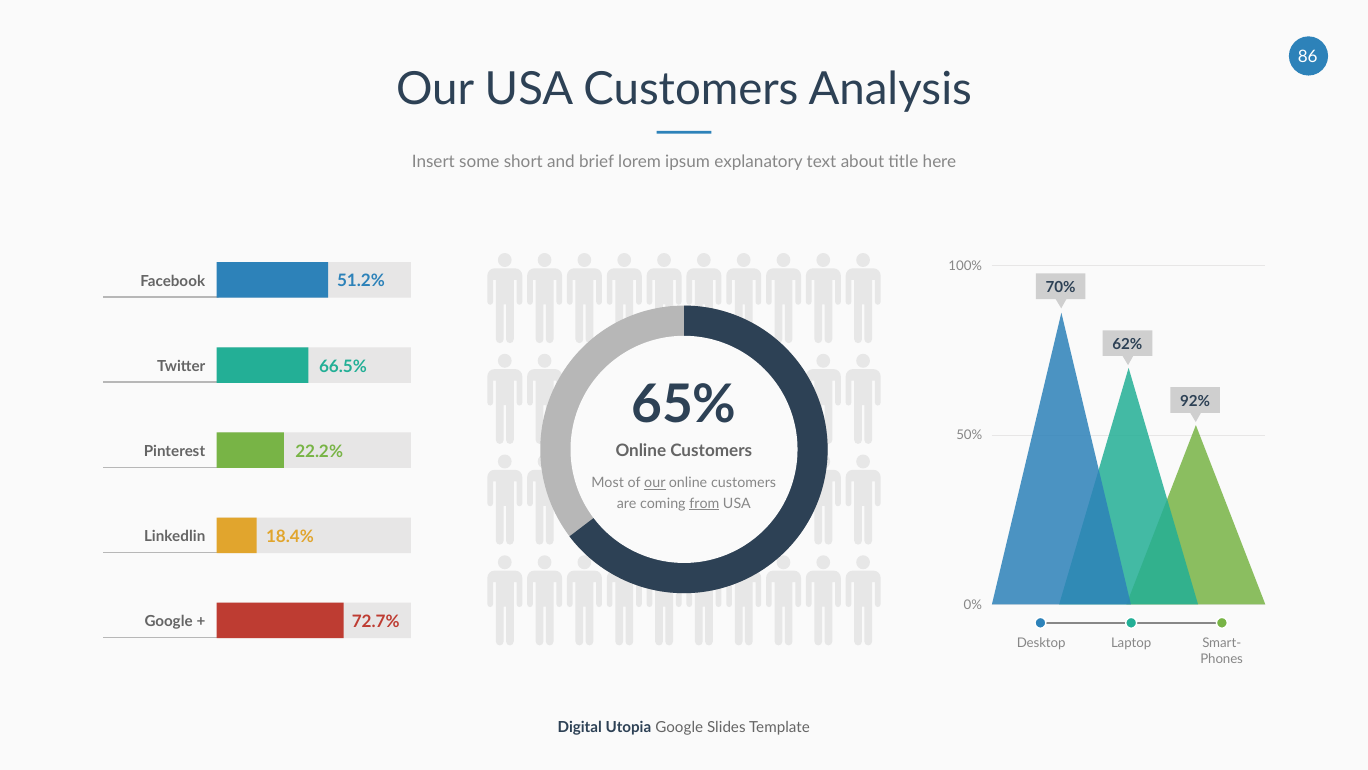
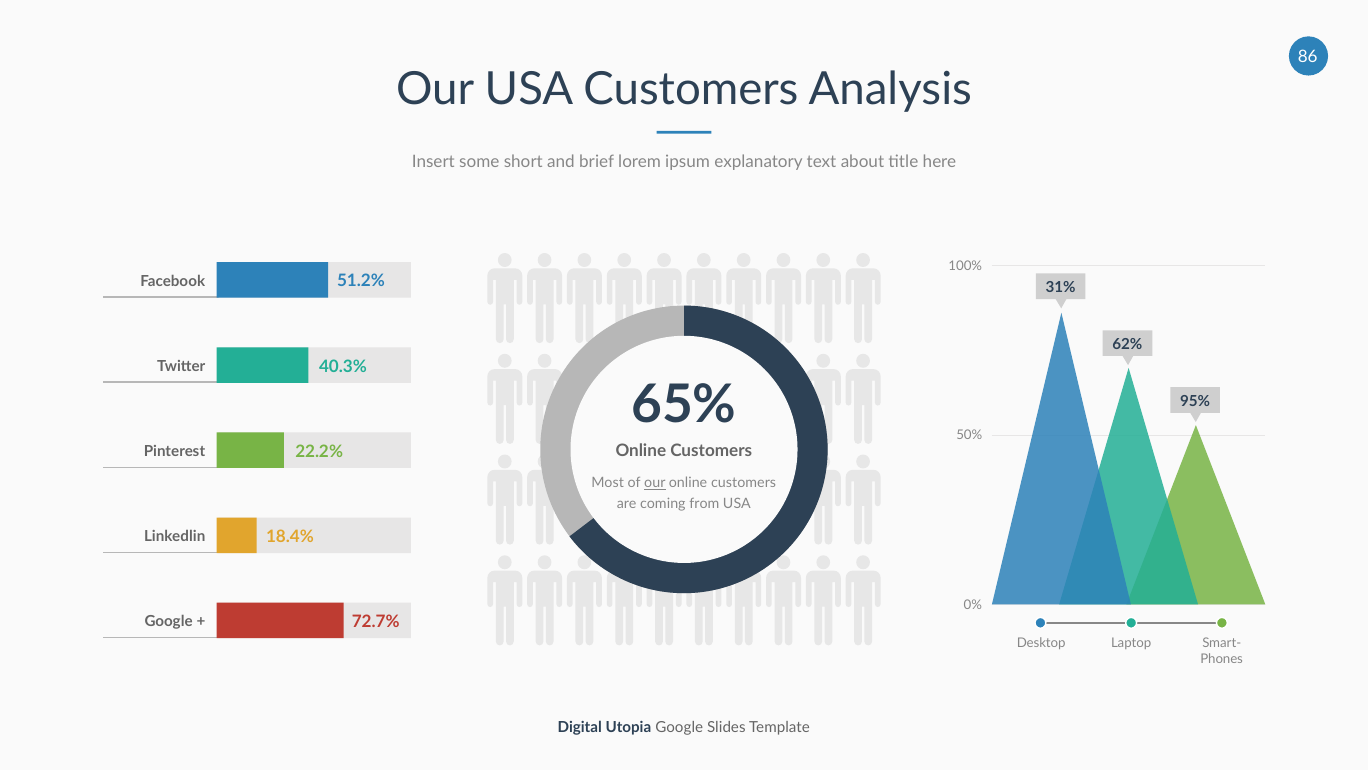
70%: 70% -> 31% (1061, 287)
66.5%: 66.5% -> 40.3% (343, 366)
92%: 92% -> 95% (1195, 401)
from underline: present -> none (704, 503)
